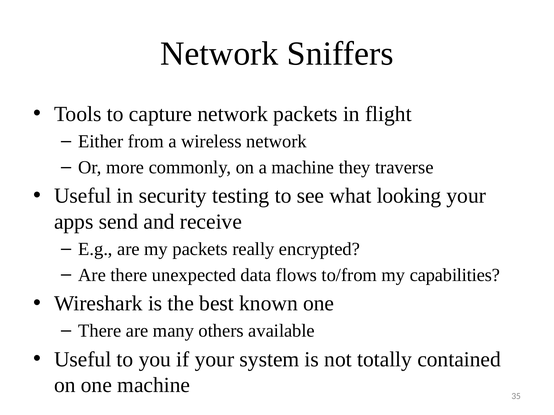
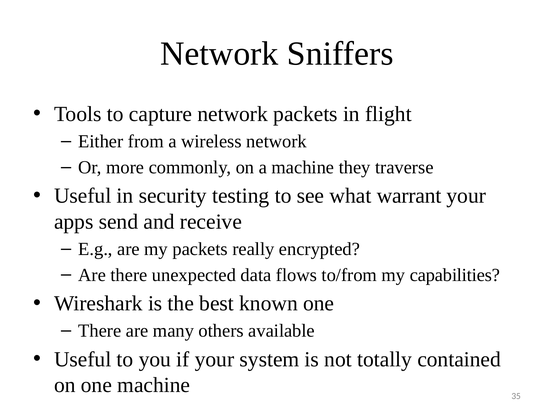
looking: looking -> warrant (409, 196)
